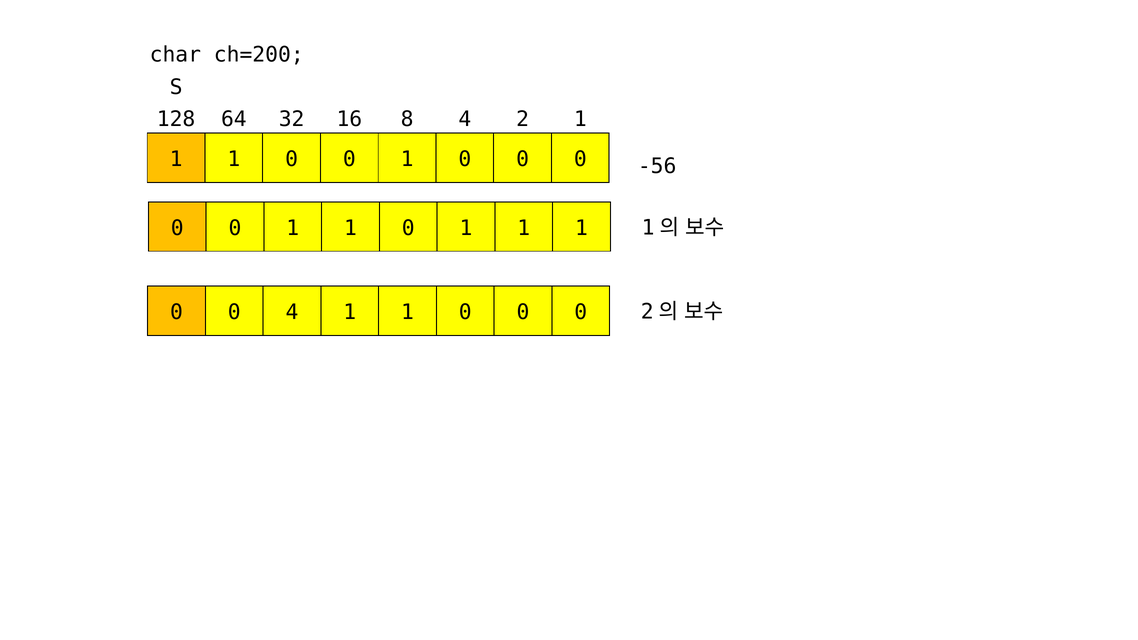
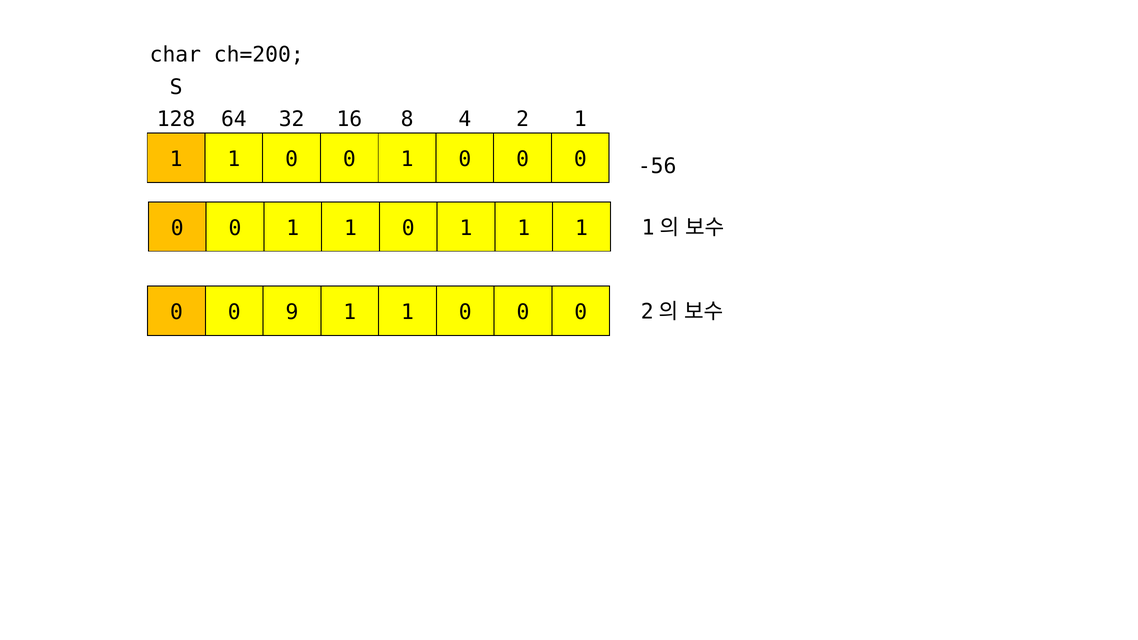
0 4: 4 -> 9 (292, 312)
